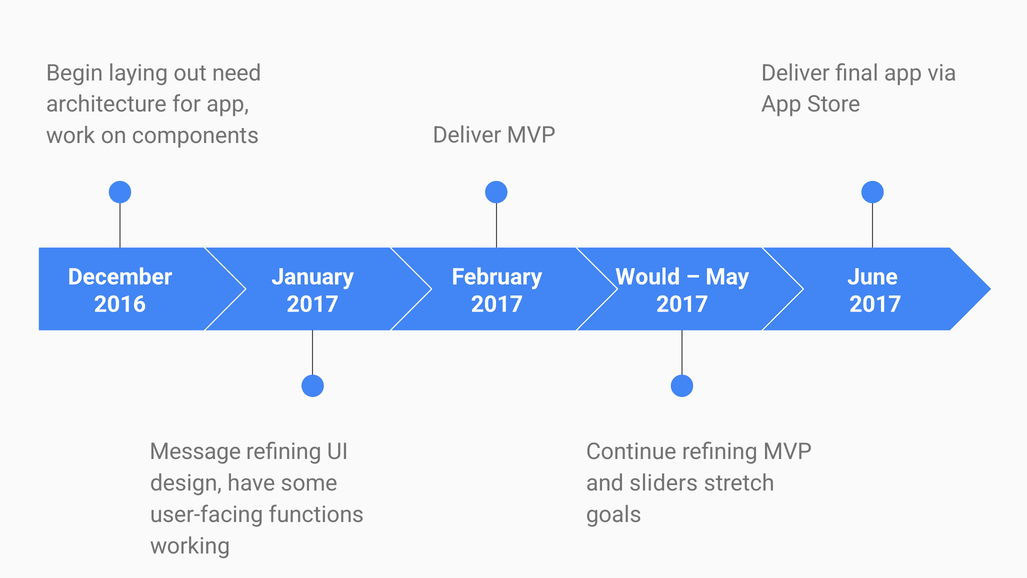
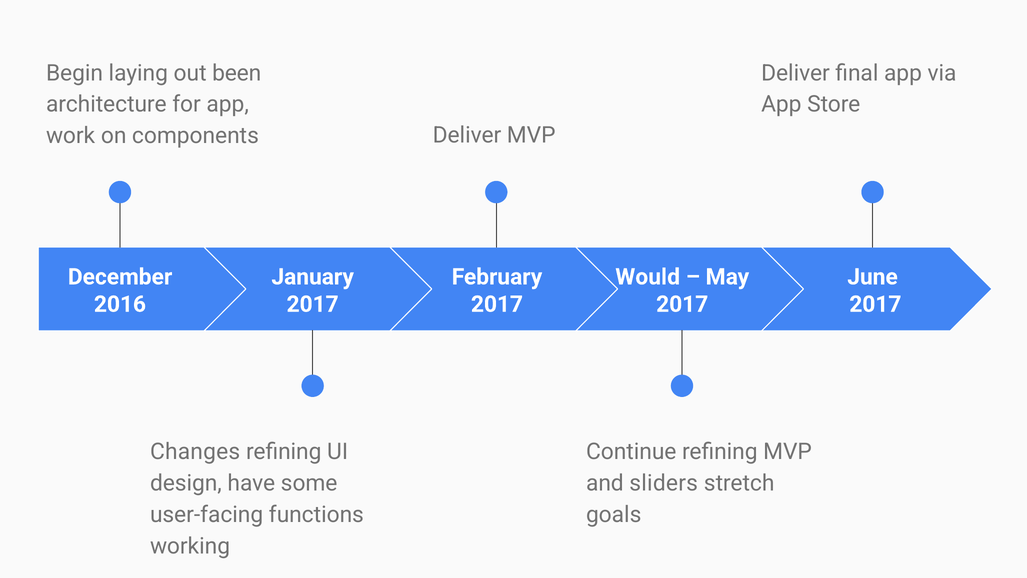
need: need -> been (237, 73)
Message: Message -> Changes (195, 452)
